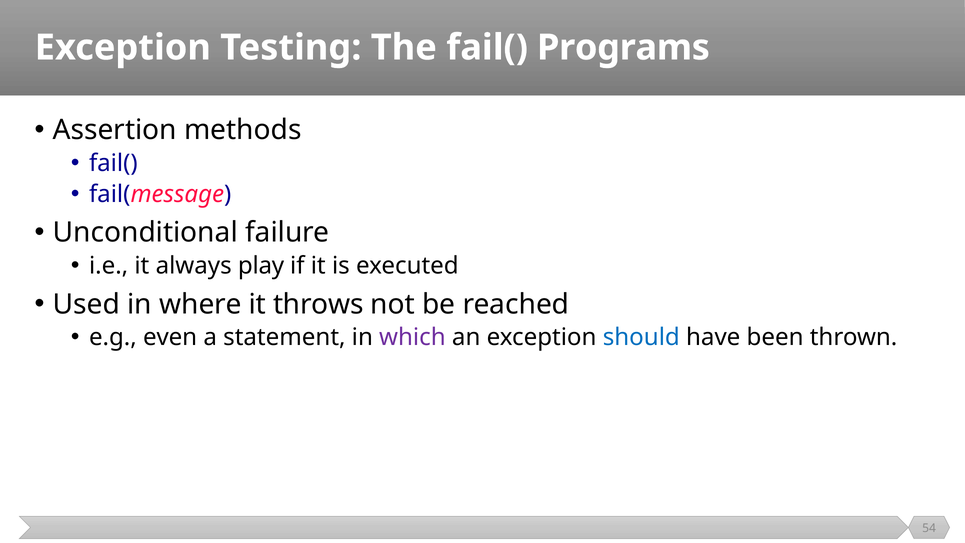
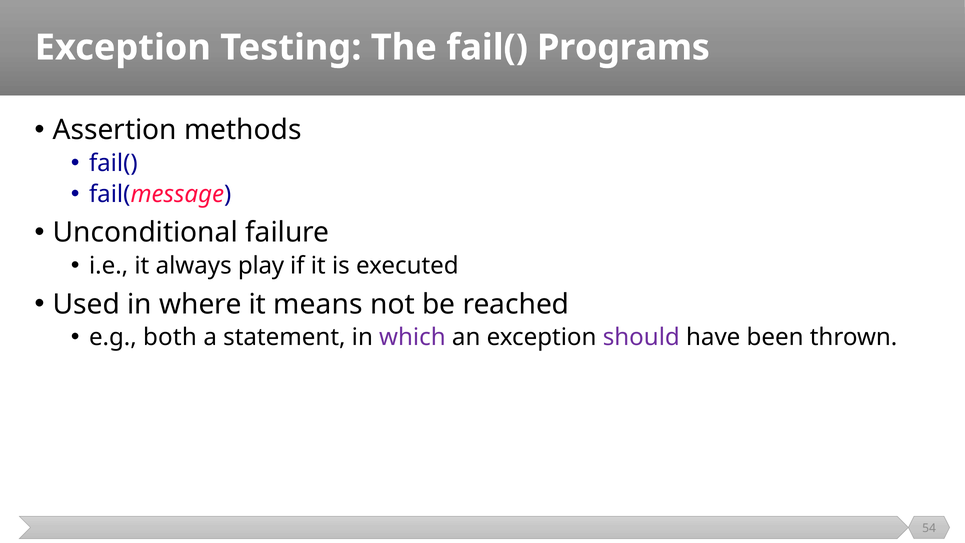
throws: throws -> means (318, 304)
even: even -> both (170, 337)
should colour: blue -> purple (641, 337)
